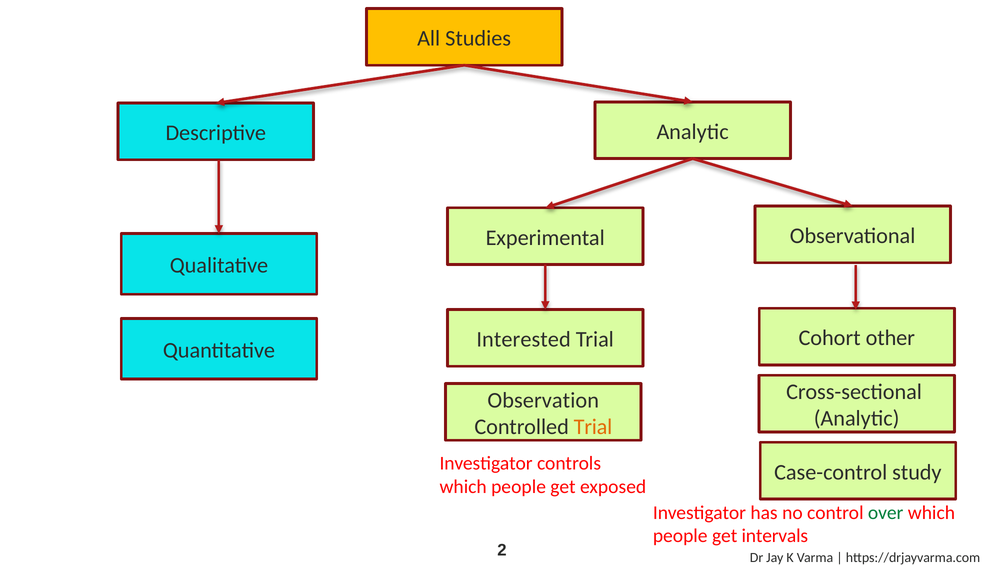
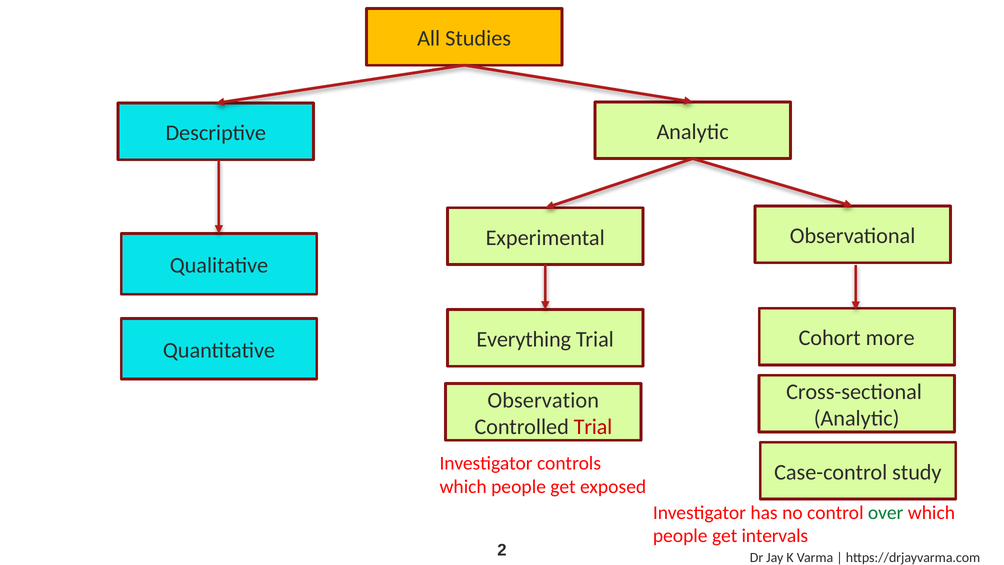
other: other -> more (890, 338)
Interested: Interested -> Everything (524, 339)
Trial colour: orange -> red (593, 427)
